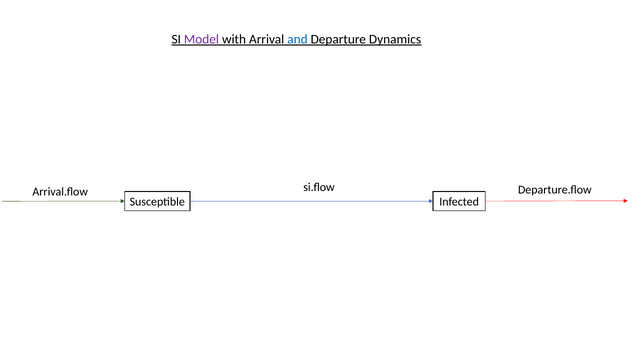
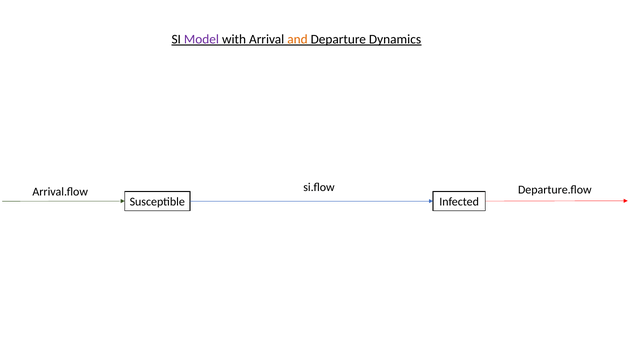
and colour: blue -> orange (297, 39)
